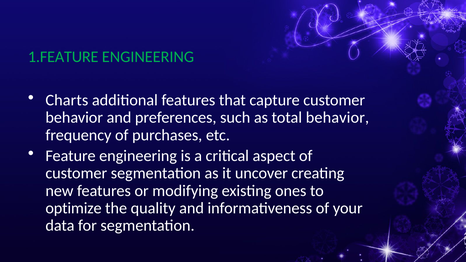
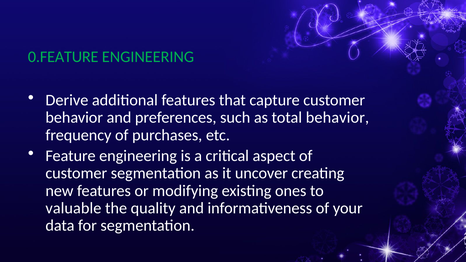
1.FEATURE: 1.FEATURE -> 0.FEATURE (63, 57)
Charts: Charts -> Derive (67, 100)
optimize: optimize -> valuable (73, 208)
